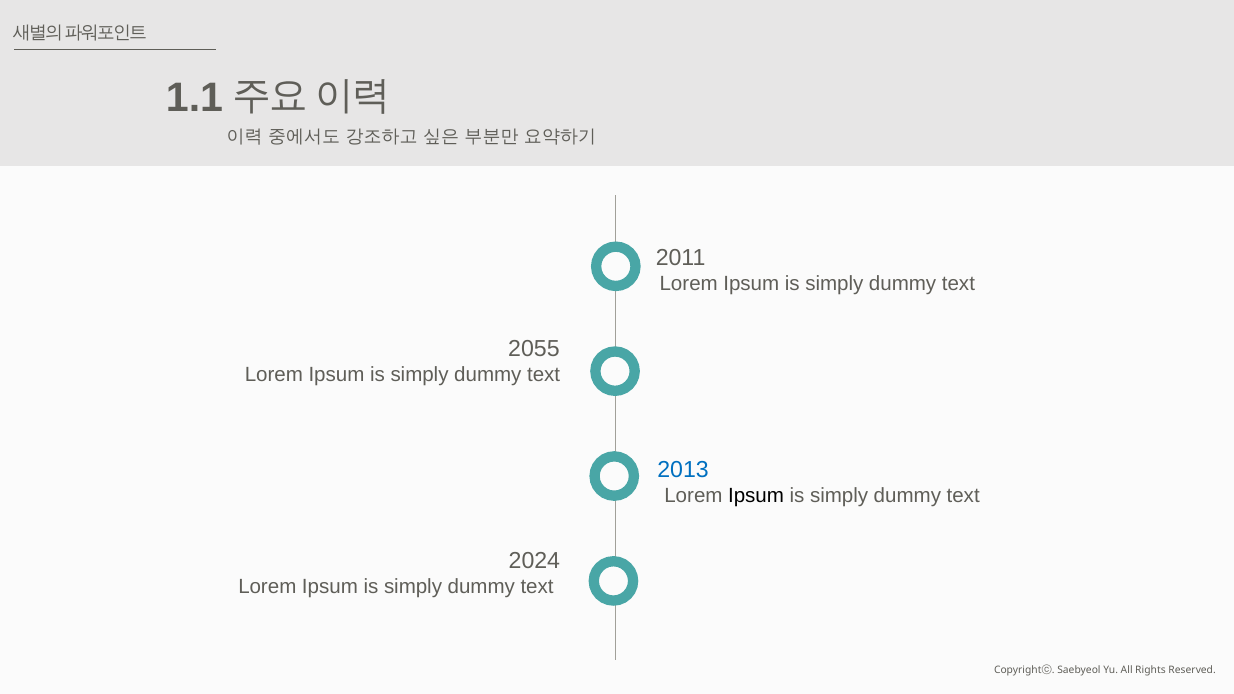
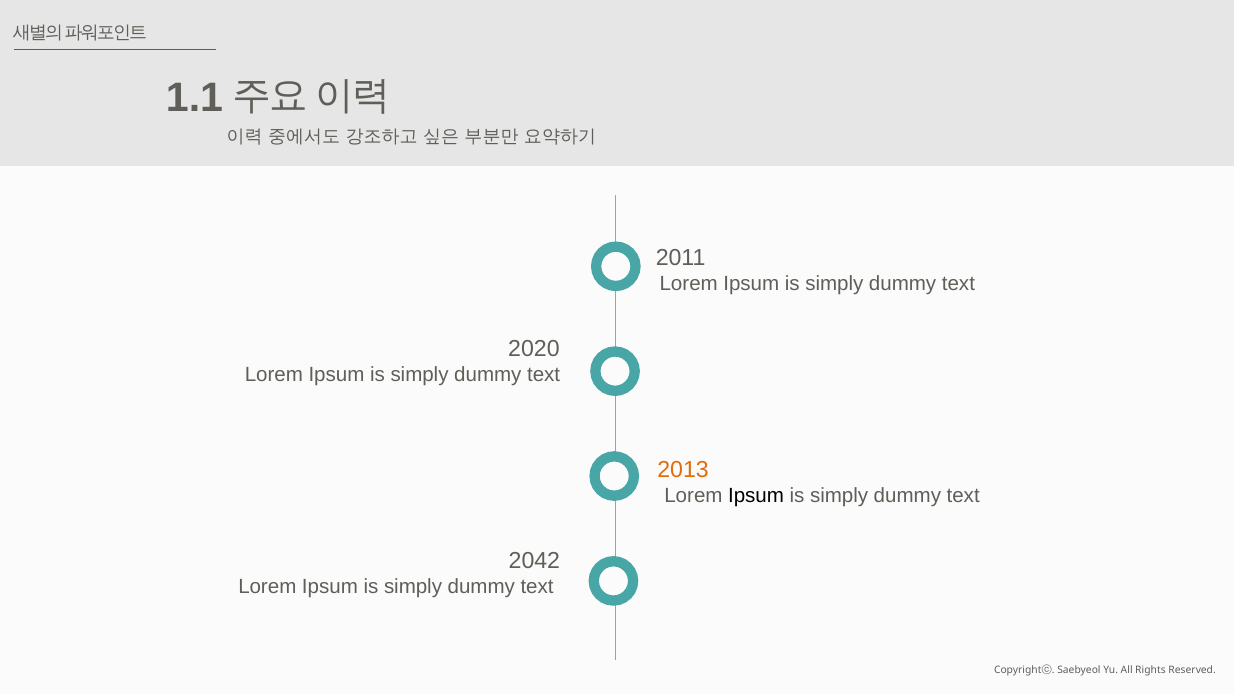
2055: 2055 -> 2020 (534, 349)
2013 colour: blue -> orange (683, 470)
2024: 2024 -> 2042 (534, 561)
